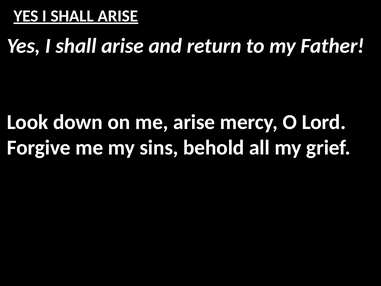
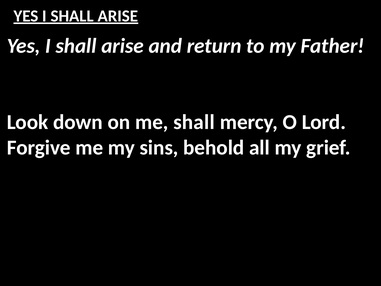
me arise: arise -> shall (194, 122)
